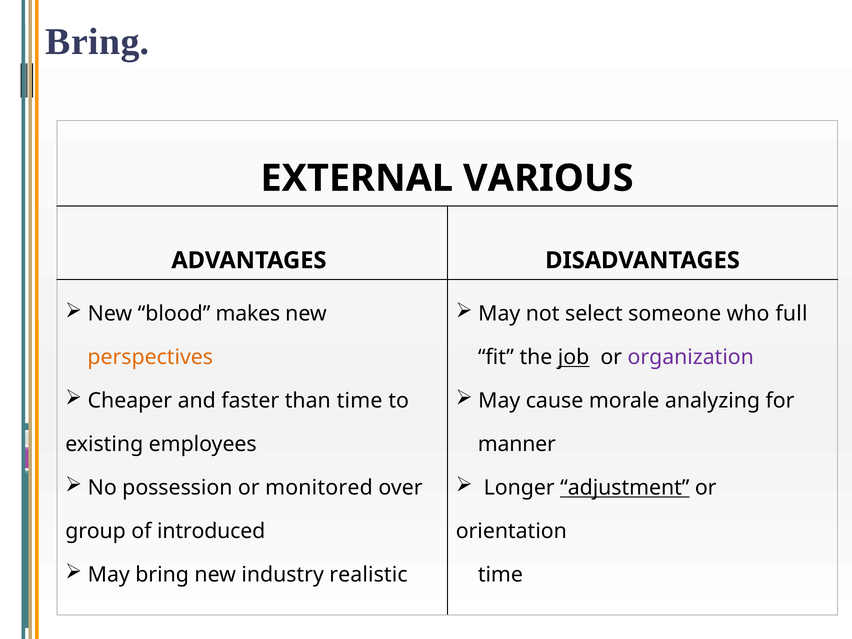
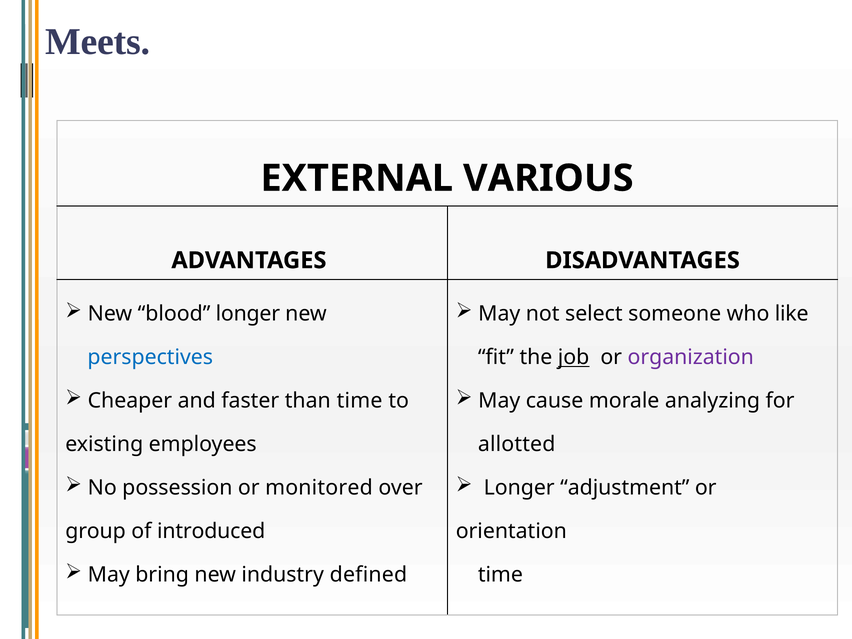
Bring: Bring -> Meets (98, 42)
blood makes: makes -> longer (248, 314)
full: full -> like (792, 314)
perspectives colour: orange -> blue (150, 357)
manner: manner -> allotted (517, 444)
adjustment underline: present -> none (625, 488)
realistic: realistic -> defined (368, 575)
